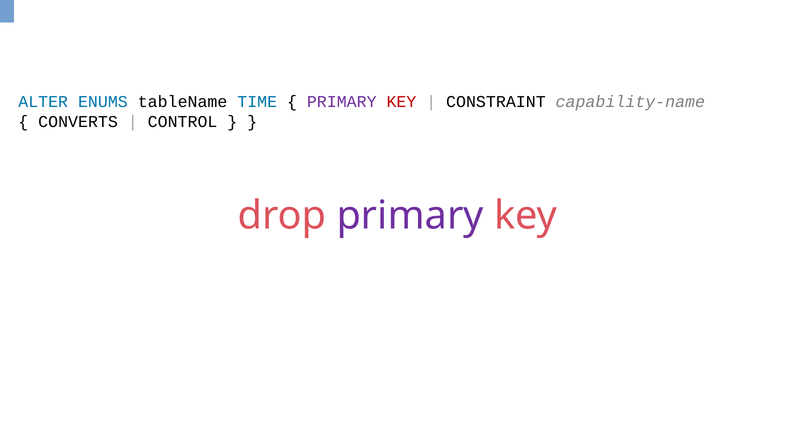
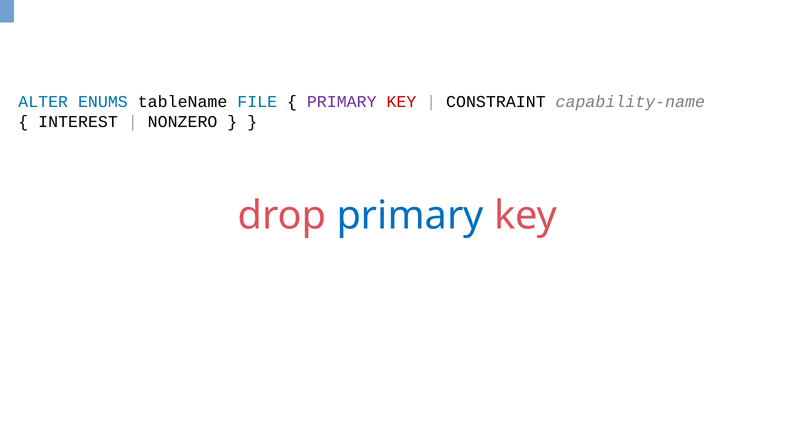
TIME: TIME -> FILE (257, 102)
CONVERTS: CONVERTS -> INTEREST (78, 122)
CONTROL: CONTROL -> NONZERO (183, 122)
primary colour: purple -> blue (410, 216)
